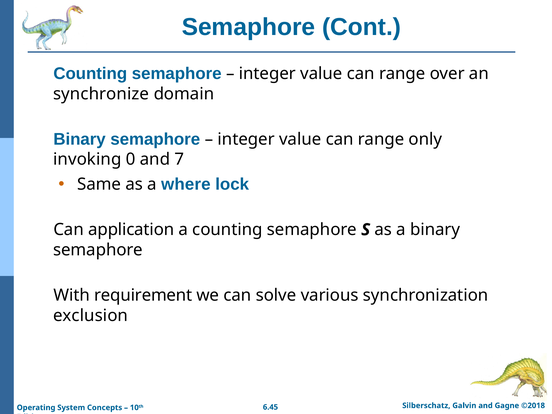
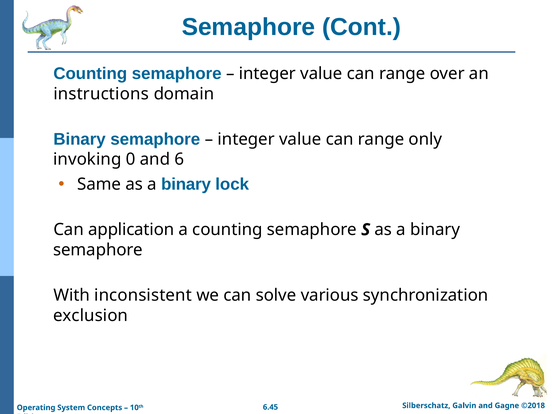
synchronize: synchronize -> instructions (101, 94)
7: 7 -> 6 (179, 159)
Same as a where: where -> binary (186, 184)
requirement: requirement -> inconsistent (143, 295)
